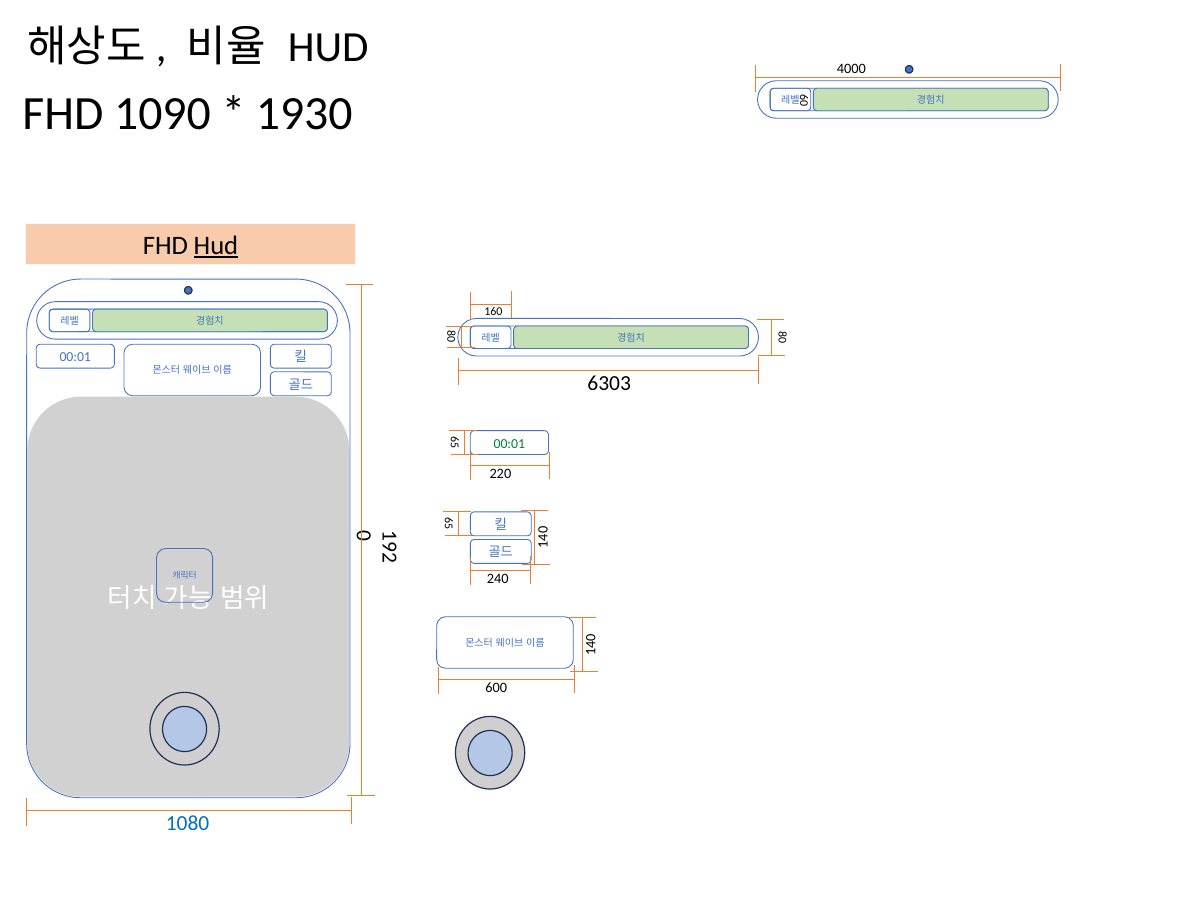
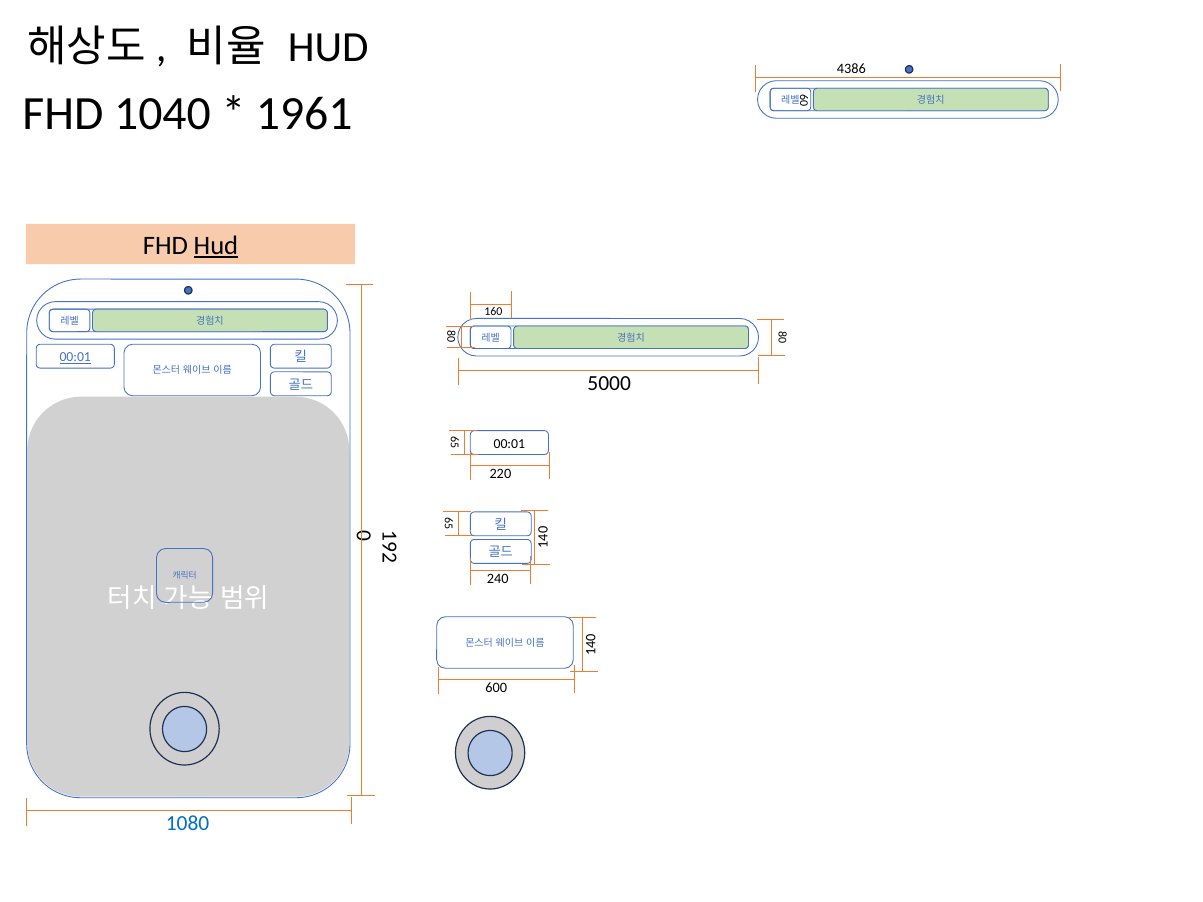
4000: 4000 -> 4386 (851, 69)
1090: 1090 -> 1040 (162, 114)
1930: 1930 -> 1961 (304, 114)
00:01 underline: none -> present (75, 357)
6303: 6303 -> 5000 (609, 383)
00:01 colour: green -> black (509, 444)
